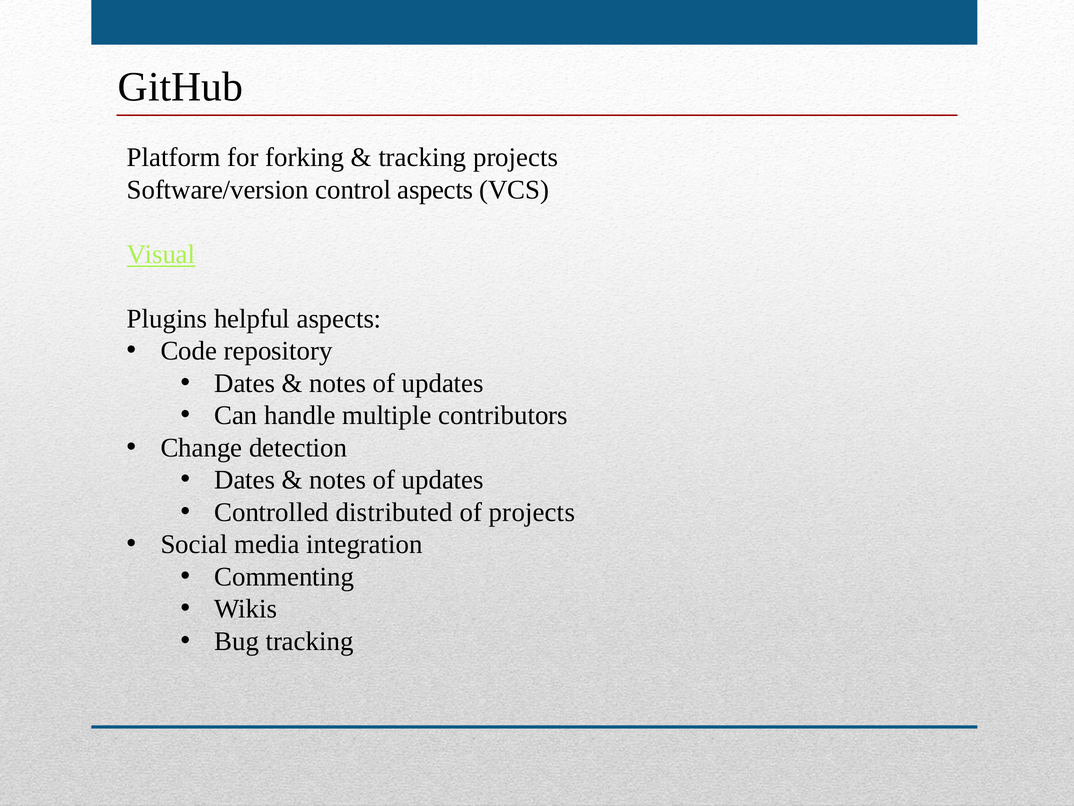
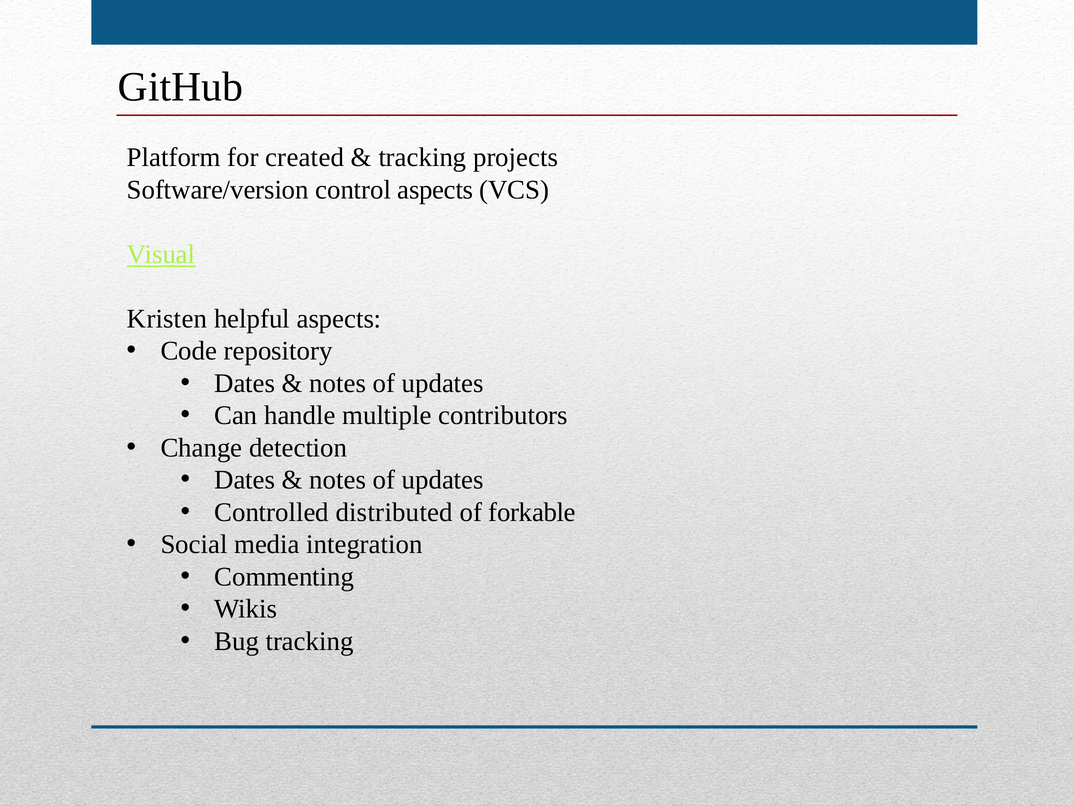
forking: forking -> created (305, 157)
Plugins: Plugins -> Kristen (167, 319)
of projects: projects -> forkable (532, 512)
